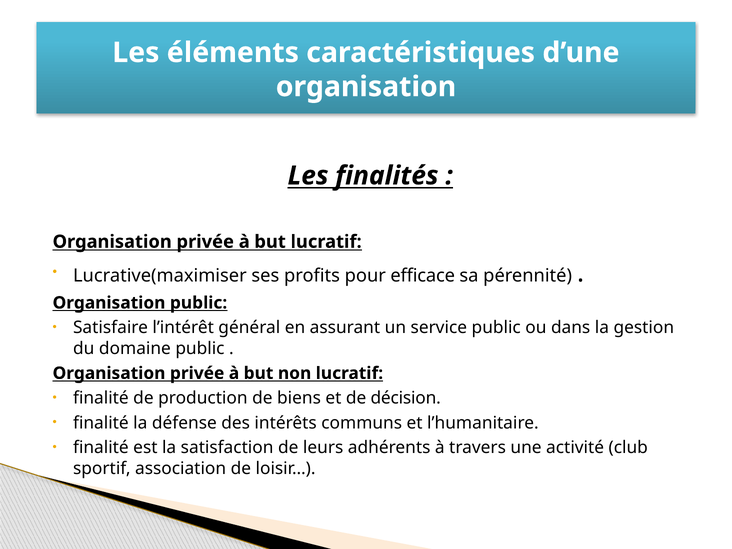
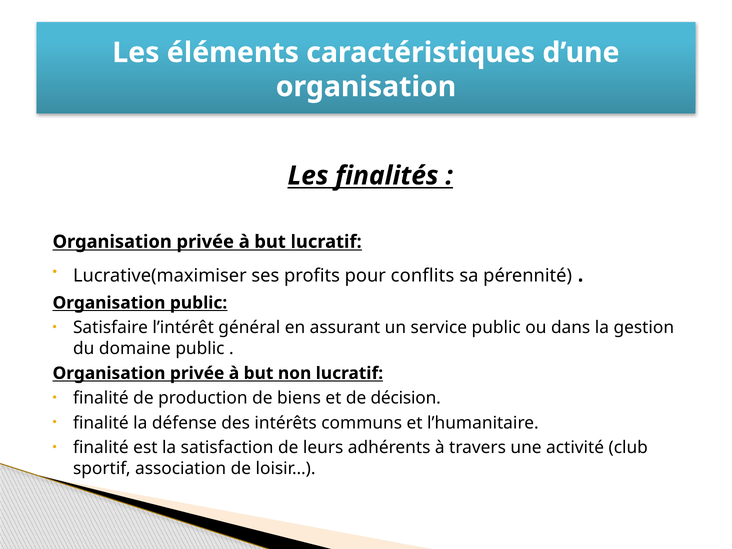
efficace: efficace -> conflits (423, 276)
